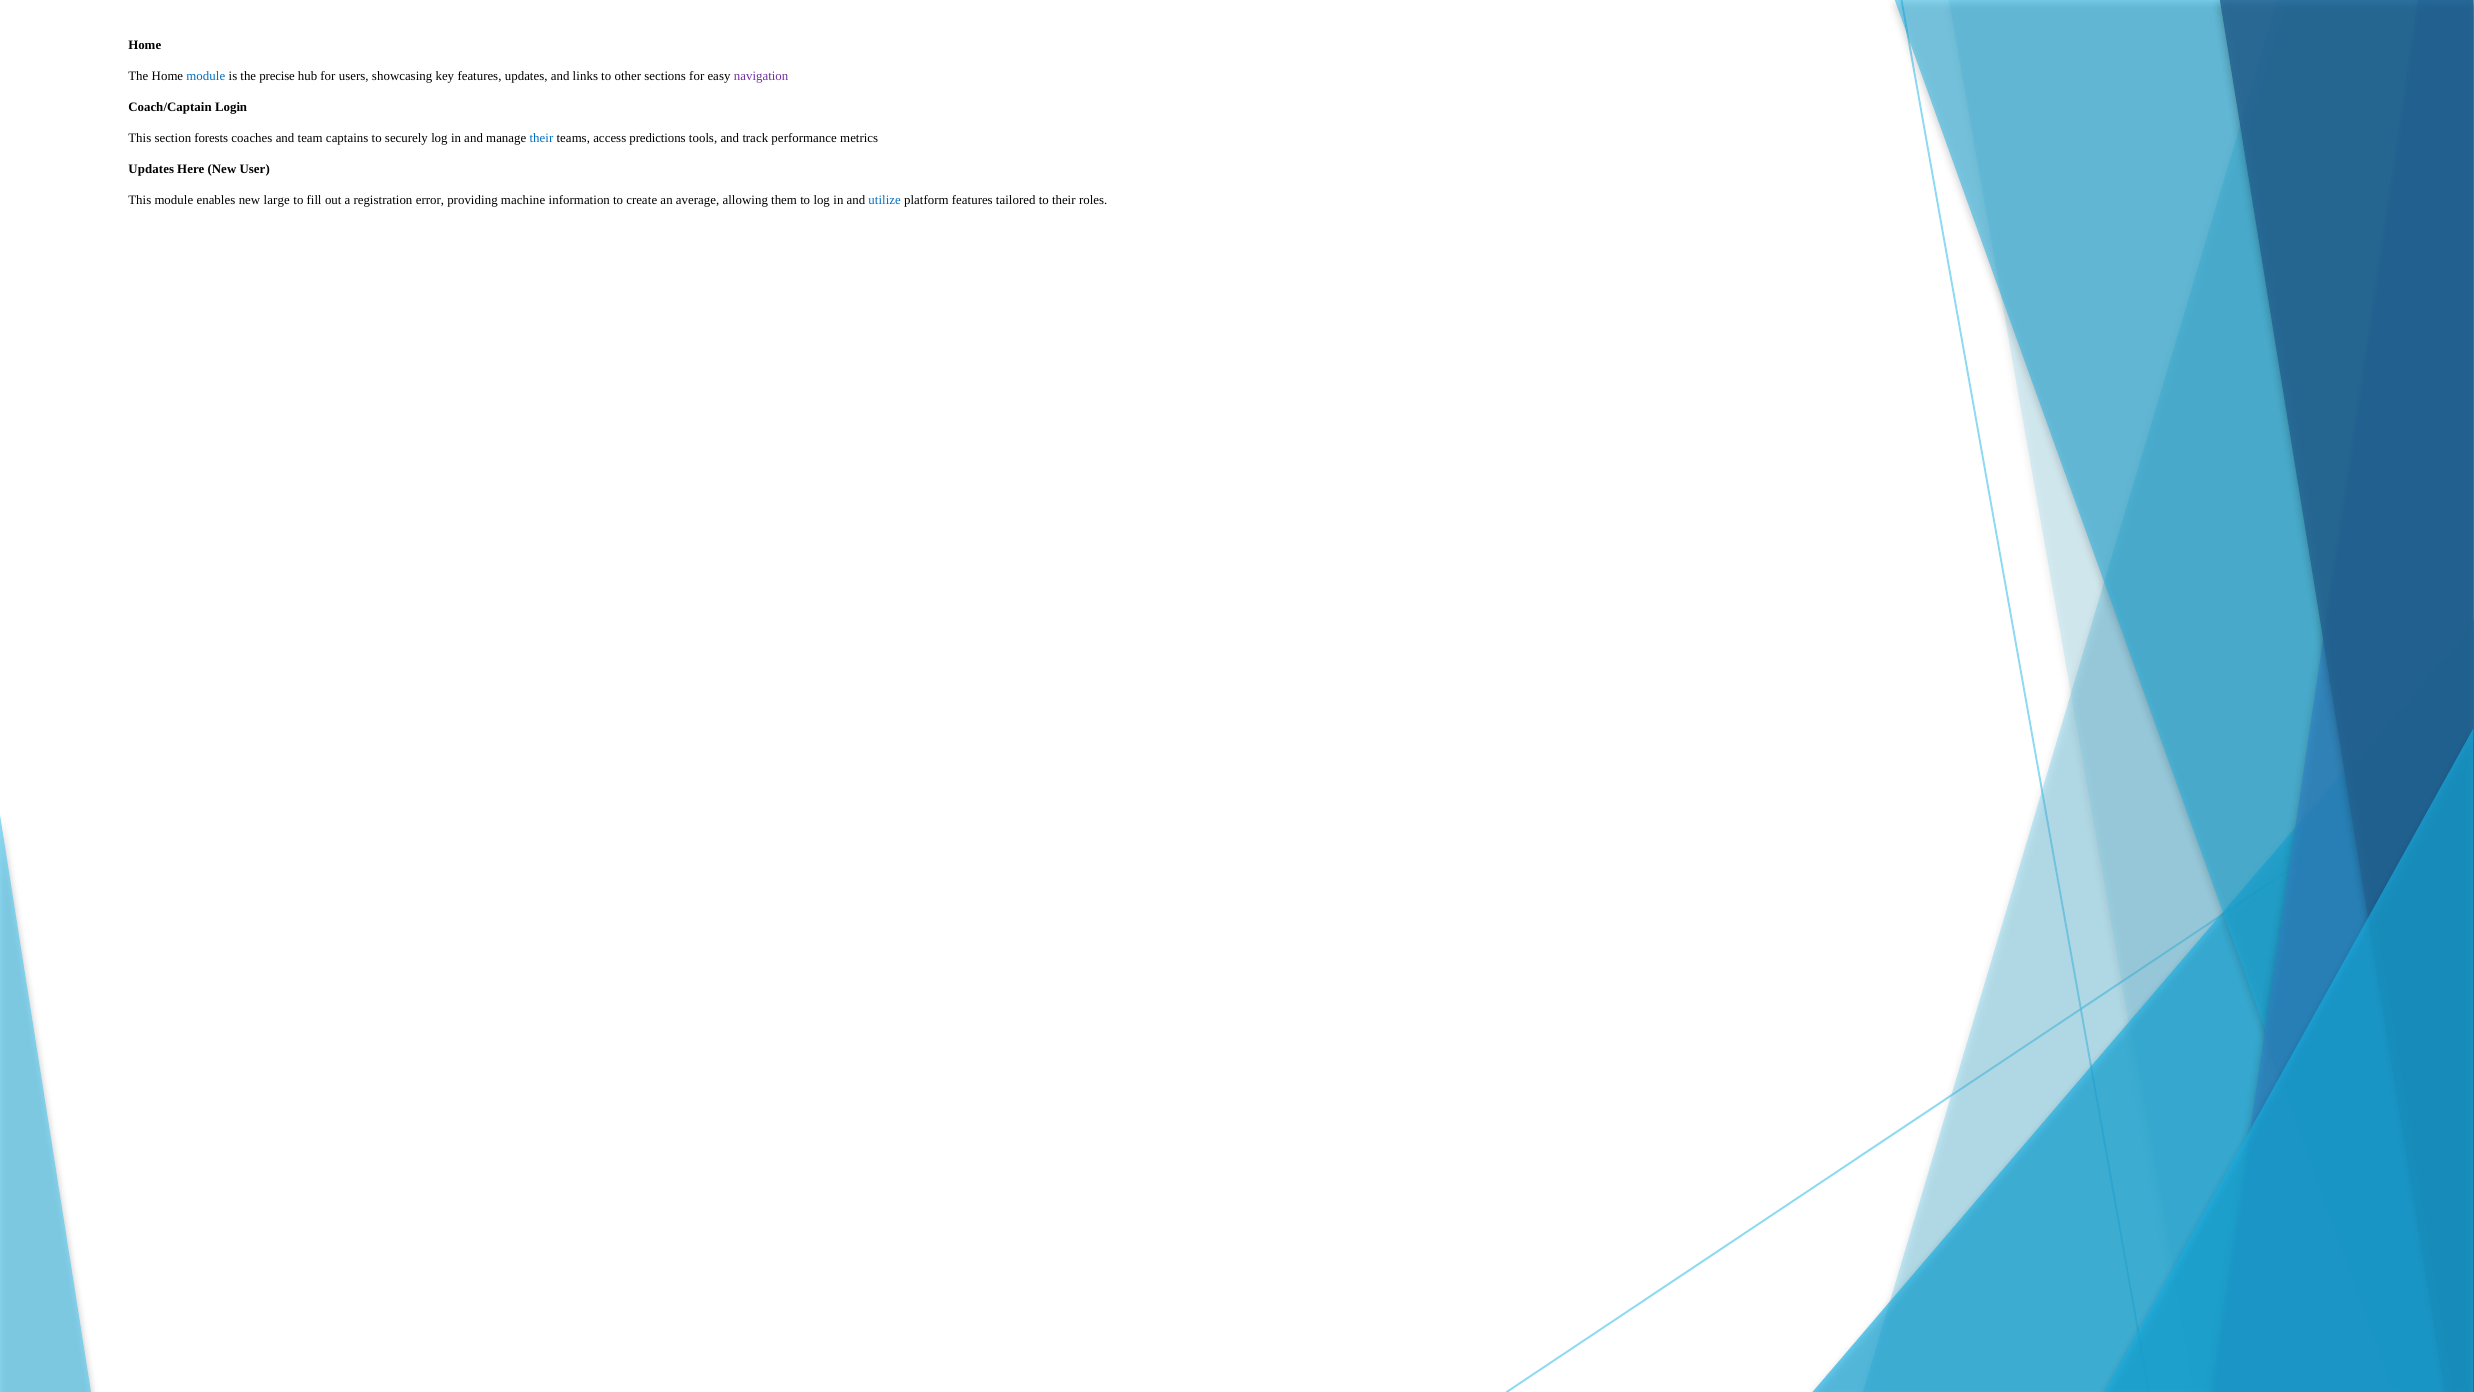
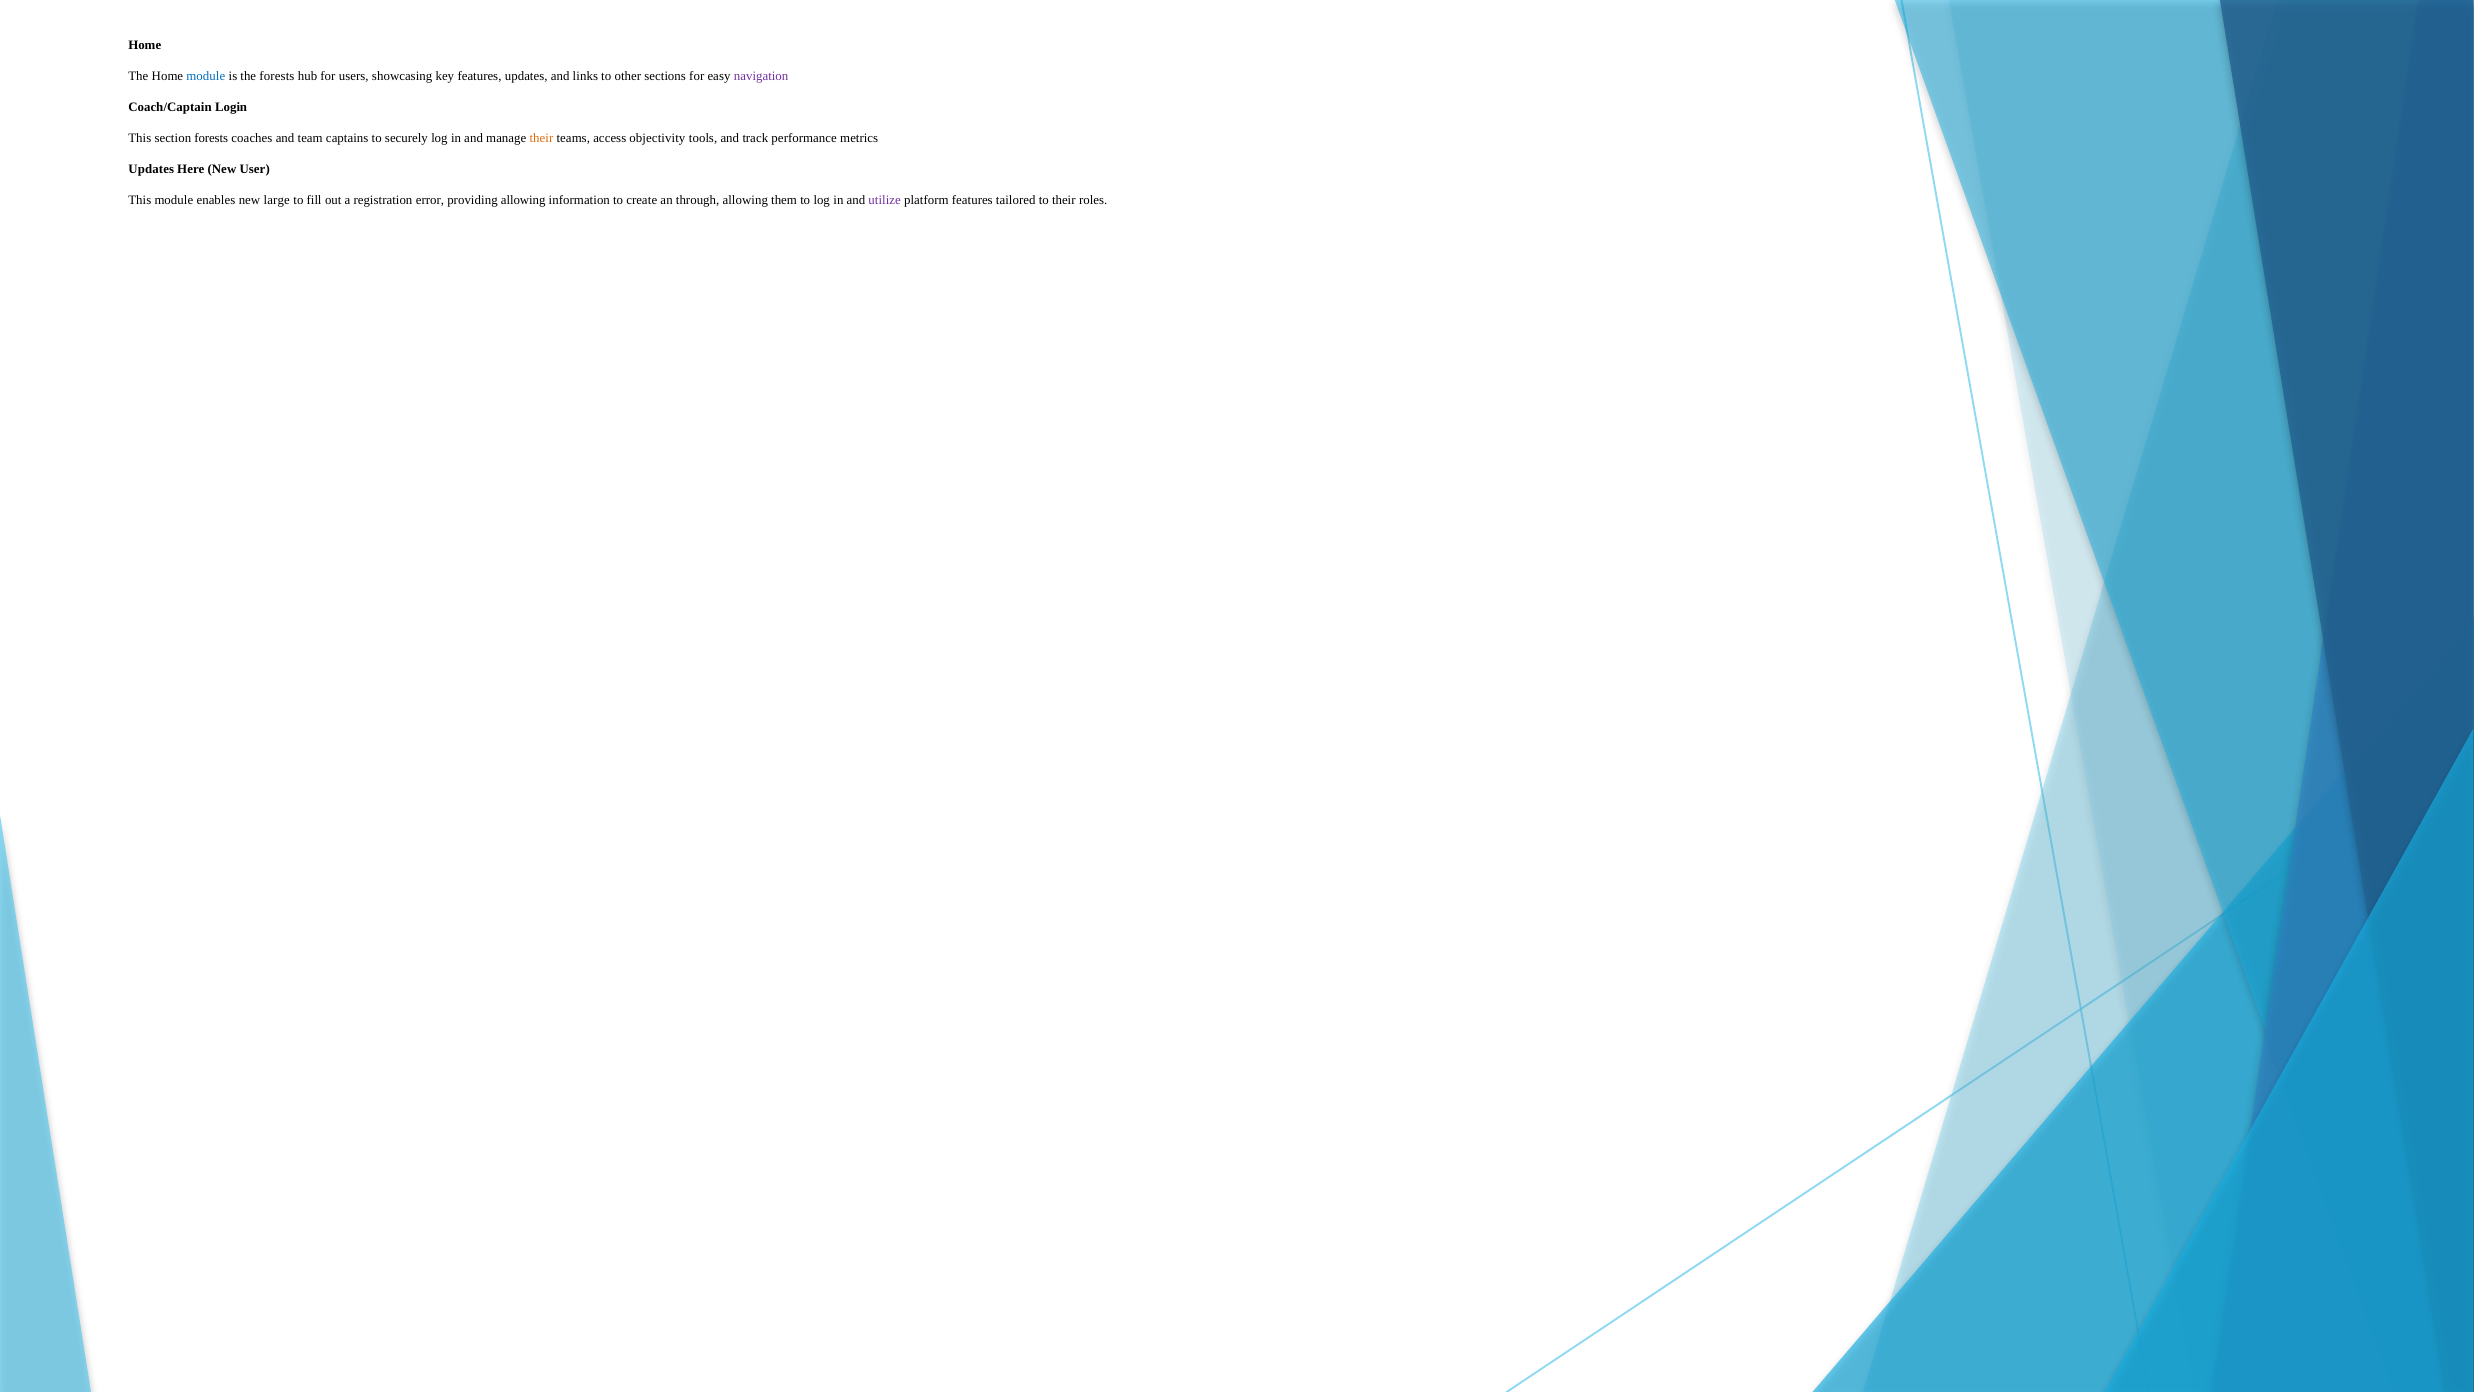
the precise: precise -> forests (277, 76)
their colour: blue -> orange (541, 138)
predictions: predictions -> objectivity (657, 138)
providing machine: machine -> allowing (523, 200)
average: average -> through (698, 200)
utilize colour: blue -> purple (885, 200)
